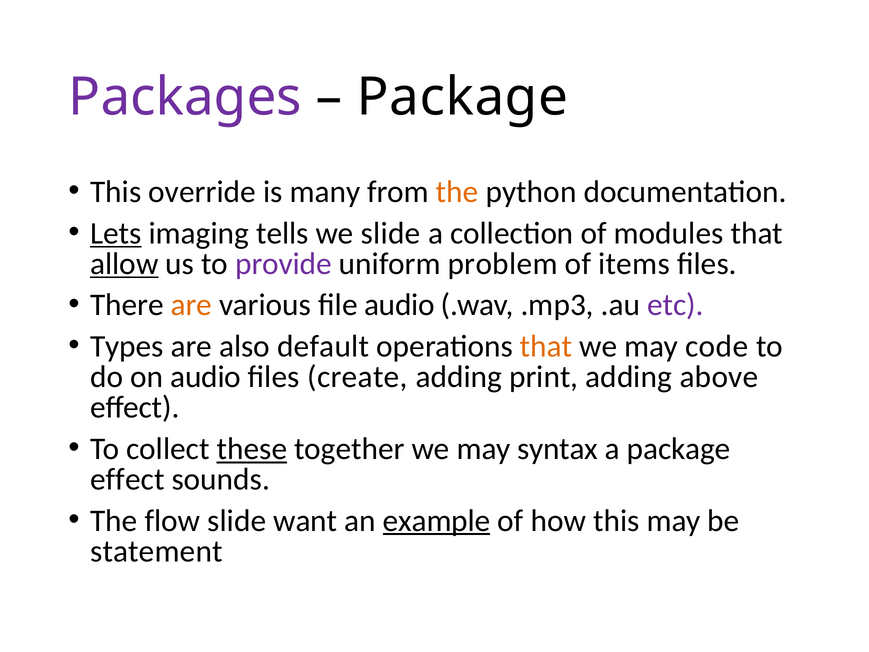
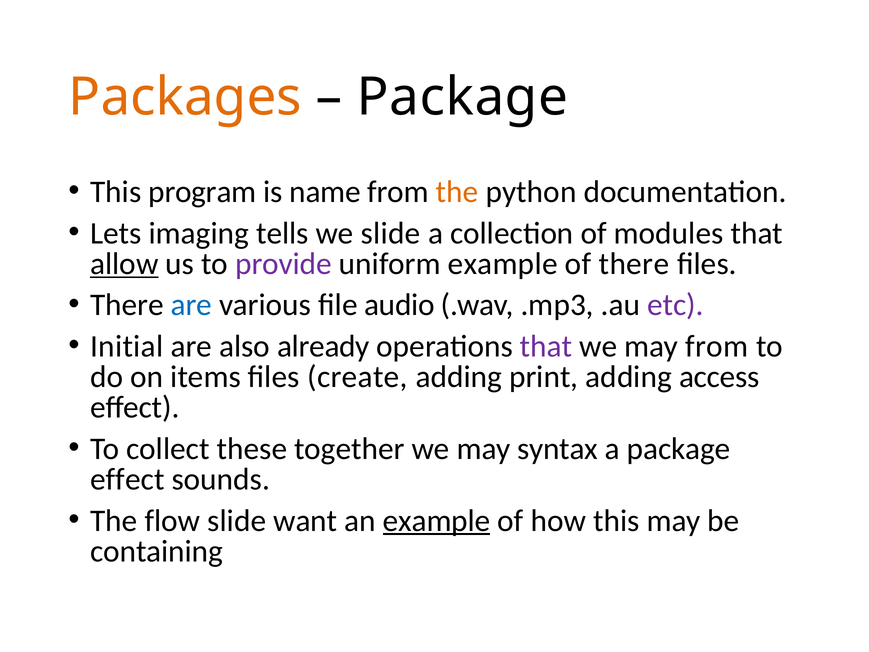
Packages colour: purple -> orange (185, 97)
override: override -> program (202, 192)
many: many -> name (325, 192)
Lets underline: present -> none (116, 233)
uniform problem: problem -> example (503, 264)
of items: items -> there (634, 264)
are colour: orange -> blue (191, 305)
Types: Types -> Initial (127, 346)
default: default -> already (323, 346)
that colour: orange -> purple (546, 346)
may code: code -> from (717, 346)
on audio: audio -> items (206, 377)
above: above -> access (719, 377)
these underline: present -> none (252, 449)
statement: statement -> containing (157, 551)
